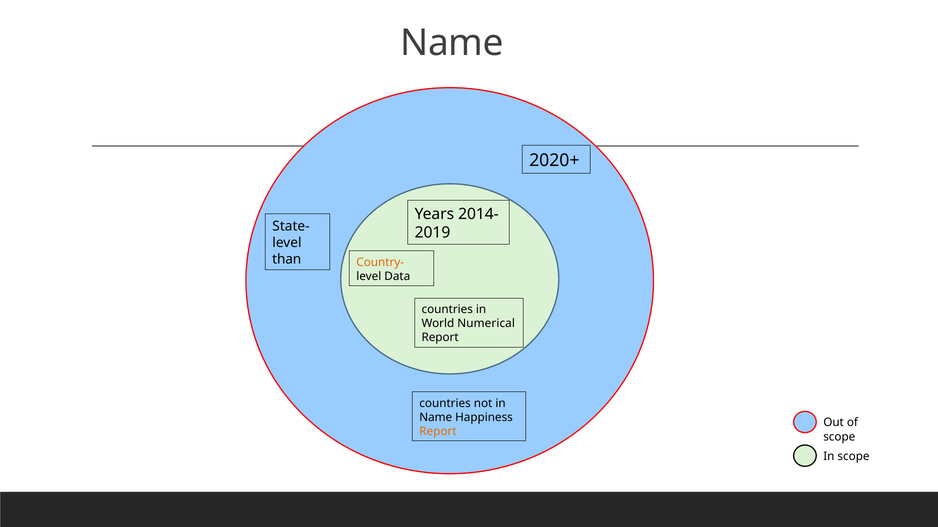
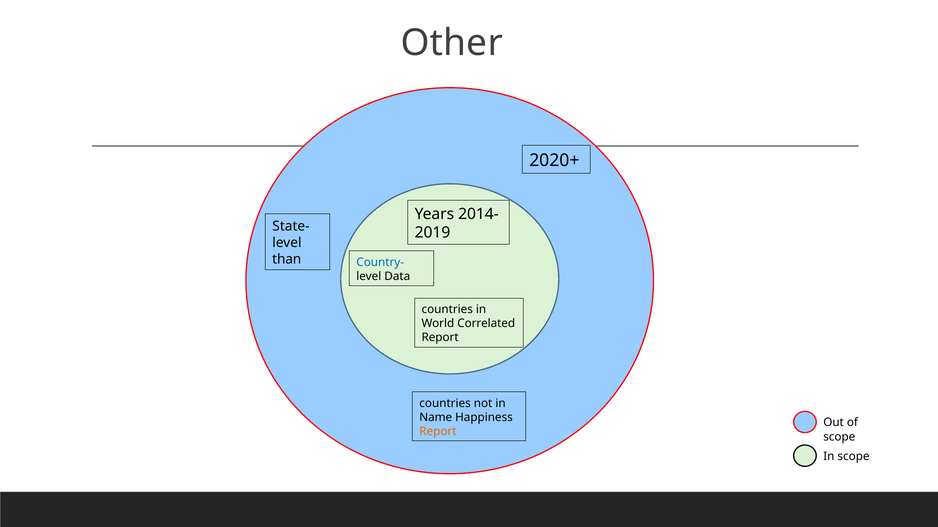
Name: Name -> Other (452, 43)
Country- colour: orange -> blue (380, 263)
Numerical: Numerical -> Correlated (486, 324)
